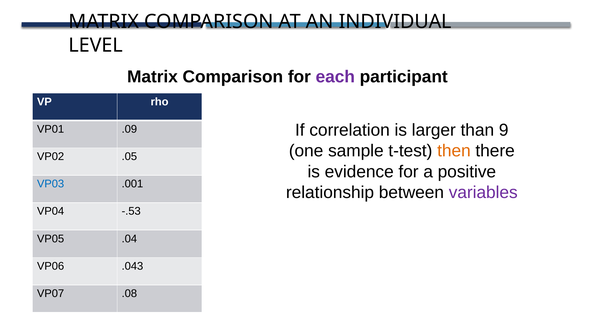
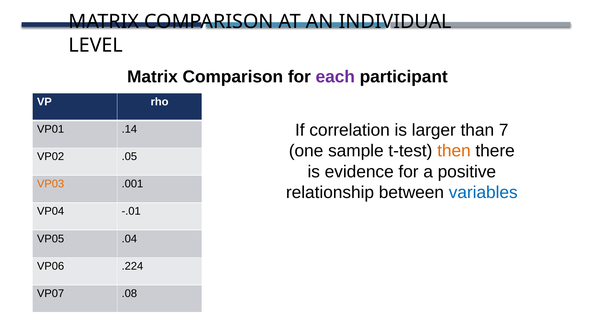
9: 9 -> 7 (504, 130)
.09: .09 -> .14 (129, 129)
VP03 colour: blue -> orange (51, 184)
variables colour: purple -> blue (483, 192)
-.53: -.53 -> -.01 (131, 211)
.043: .043 -> .224 (132, 266)
